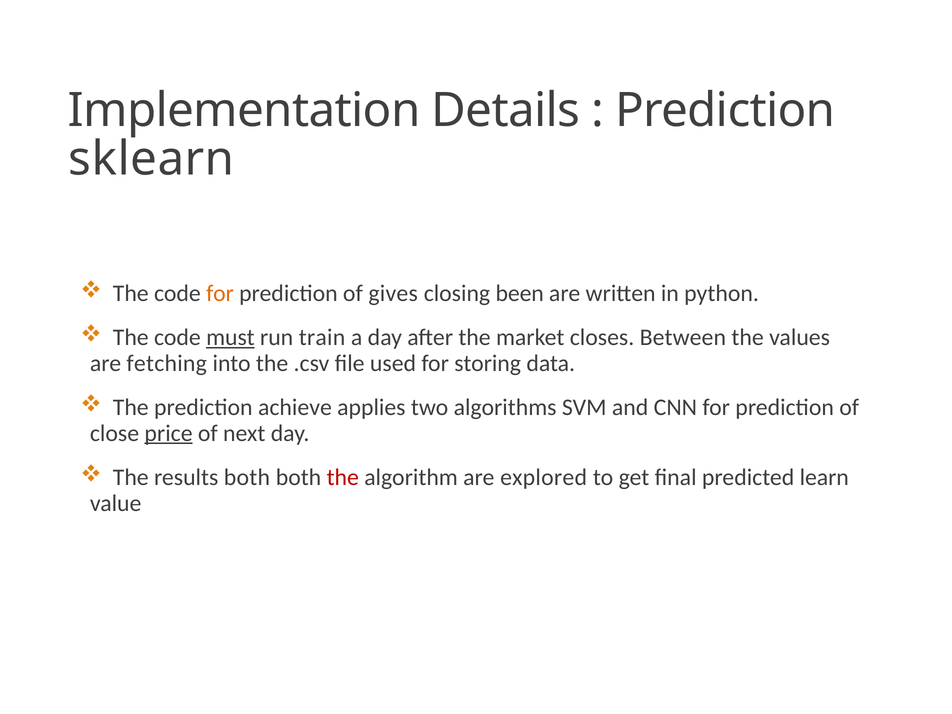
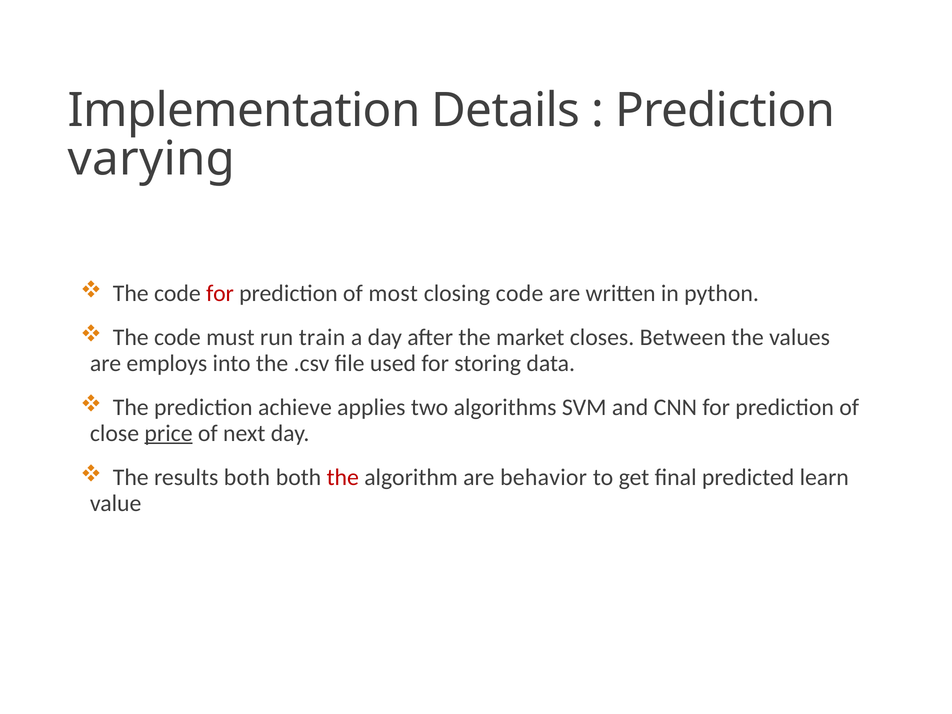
sklearn: sklearn -> varying (151, 159)
for colour: orange -> red (220, 293)
gives: gives -> most (393, 293)
closing been: been -> code (520, 293)
must underline: present -> none (230, 338)
fetching: fetching -> employs (167, 363)
explored: explored -> behavior (544, 477)
